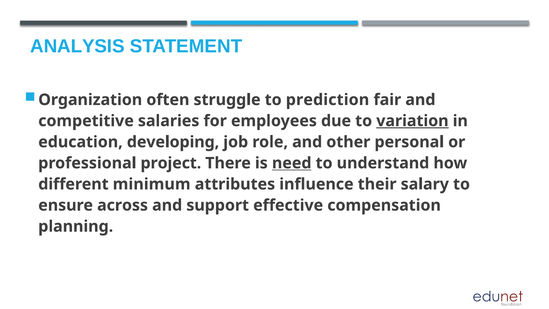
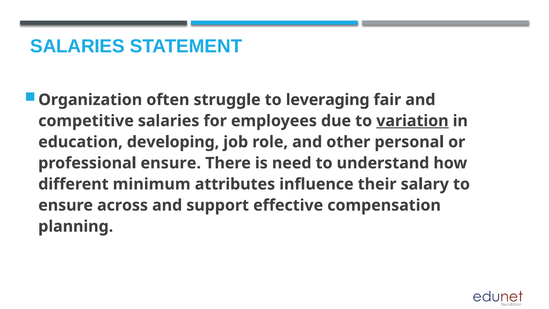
ANALYSIS: ANALYSIS -> SALARIES (77, 46)
prediction: prediction -> leveraging (328, 100)
professional project: project -> ensure (171, 163)
need underline: present -> none (292, 163)
